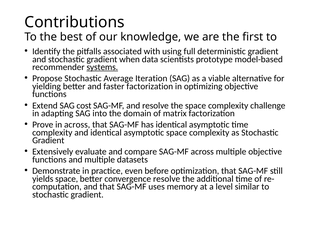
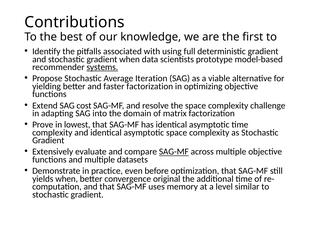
in across: across -> lowest (77, 124)
SAG-MF underline: none -> present (174, 151)
yields space: space -> when (67, 178)
convergence resolve: resolve -> original (167, 178)
